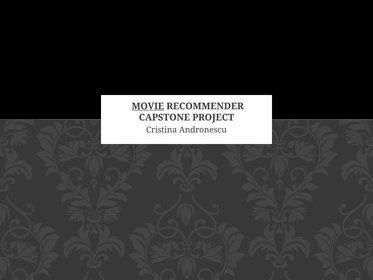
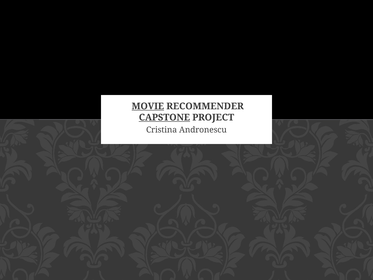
CAPSTONE underline: none -> present (164, 117)
